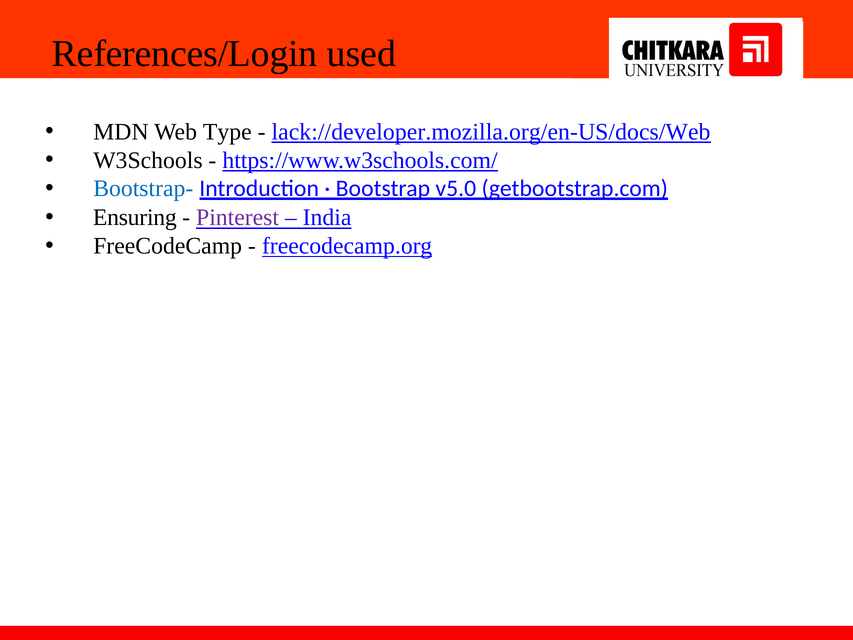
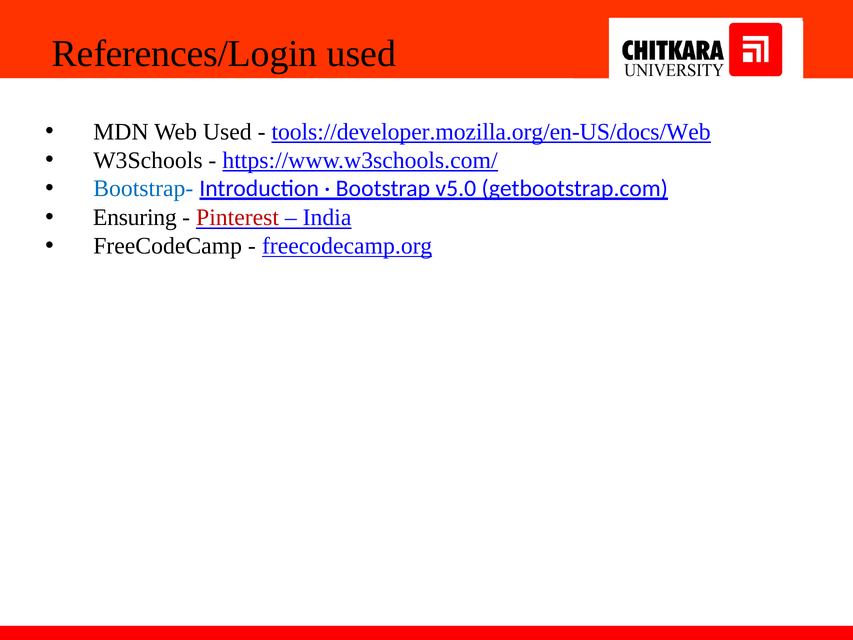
Web Type: Type -> Used (227, 132)
lack://developer.mozilla.org/en-US/docs/Web: lack://developer.mozilla.org/en-US/docs/Web -> tools://developer.mozilla.org/en-US/docs/Web (491, 132)
Pinterest colour: purple -> red (238, 218)
